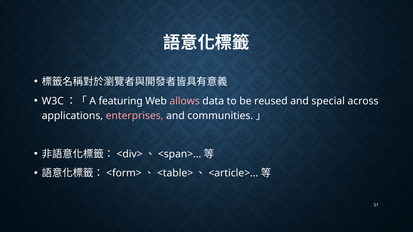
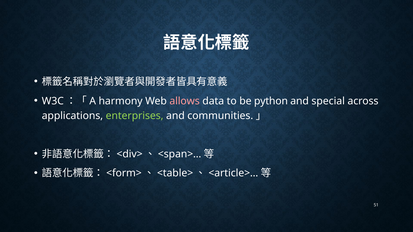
featuring: featuring -> harmony (121, 101)
reused: reused -> python (271, 101)
enterprises colour: pink -> light green (135, 116)
